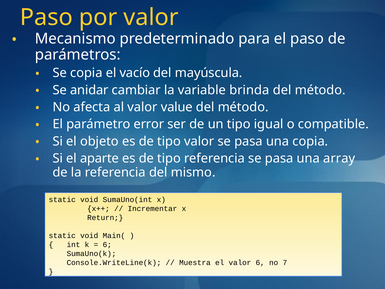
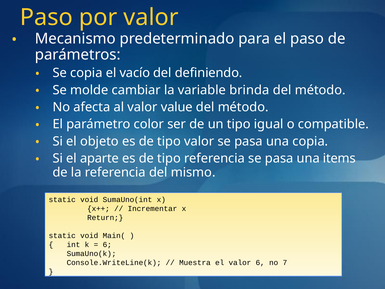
mayúscula: mayúscula -> definiendo (209, 73)
anidar: anidar -> molde (89, 90)
error: error -> color (149, 124)
array: array -> items (339, 158)
